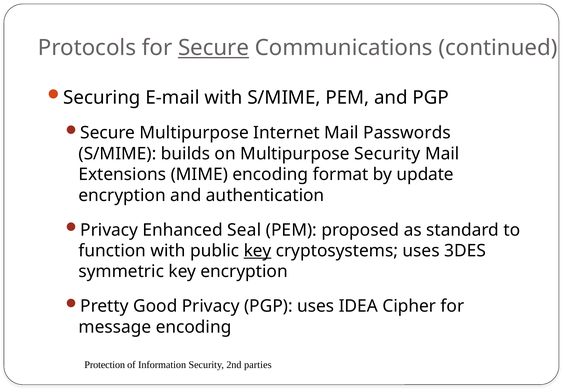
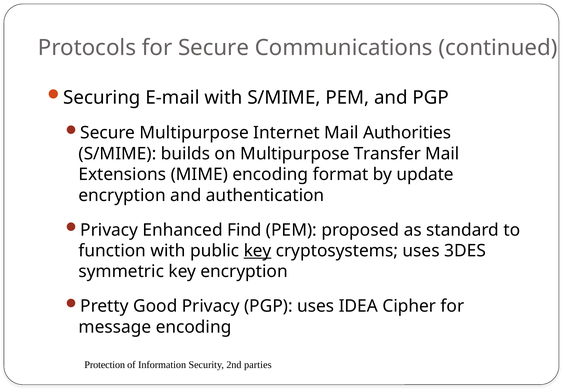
Secure underline: present -> none (214, 48)
Passwords: Passwords -> Authorities (407, 133)
Multipurpose Security: Security -> Transfer (387, 154)
Seal: Seal -> Find (244, 230)
